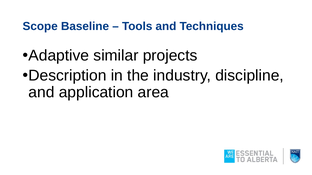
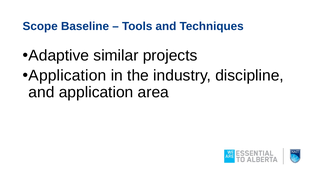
Description: Description -> Application (67, 76)
